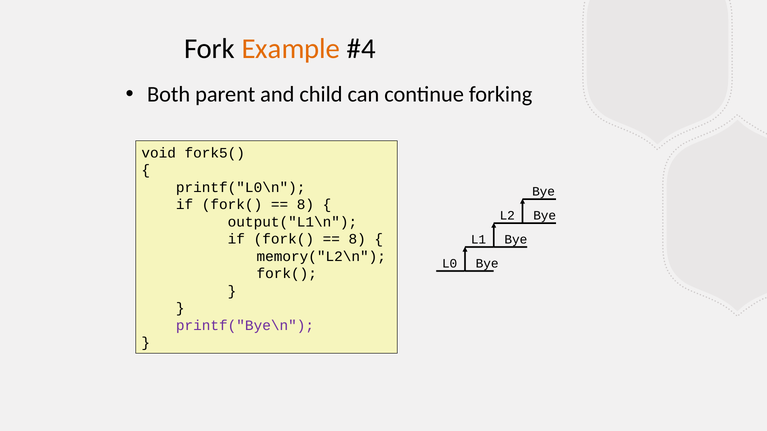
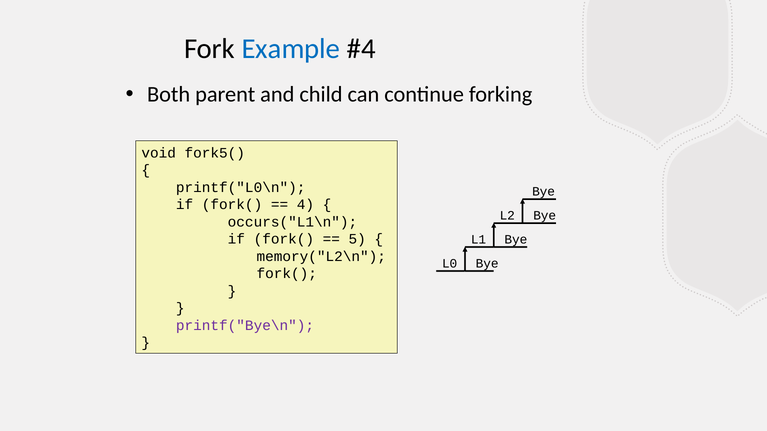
Example colour: orange -> blue (291, 49)
8: 8 -> 4 (305, 205)
output("L1\n: output("L1\n -> occurs("L1\n (292, 222)
8: 8 -> 5 (357, 239)
